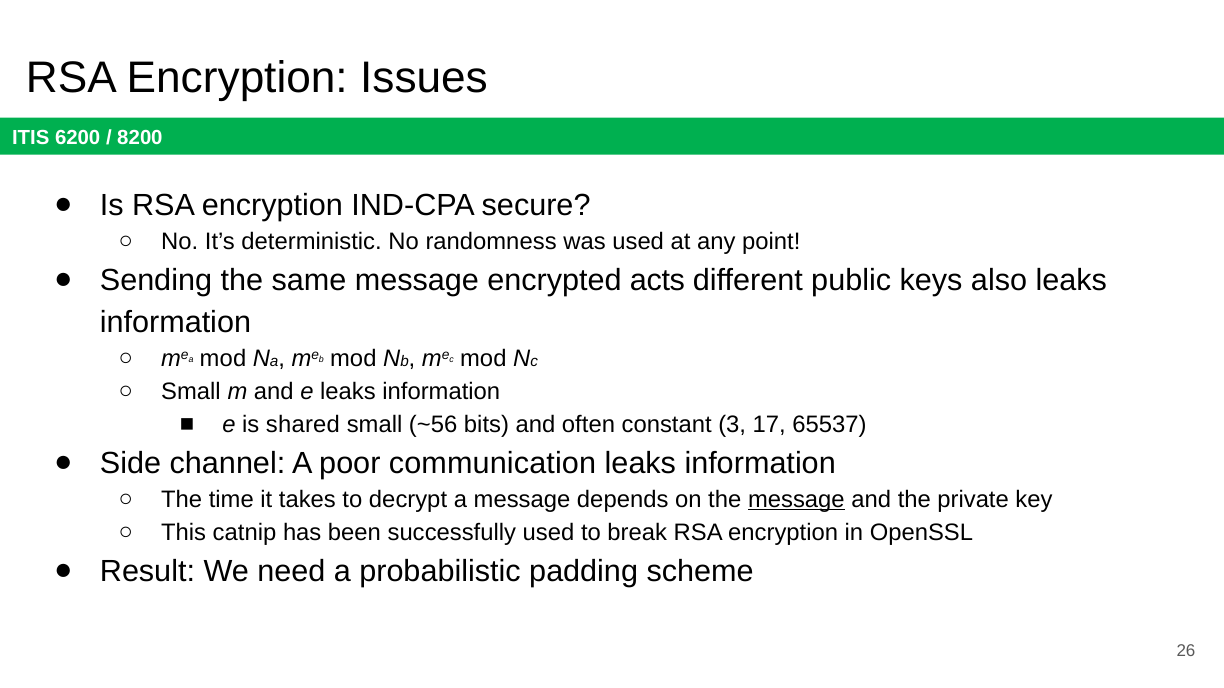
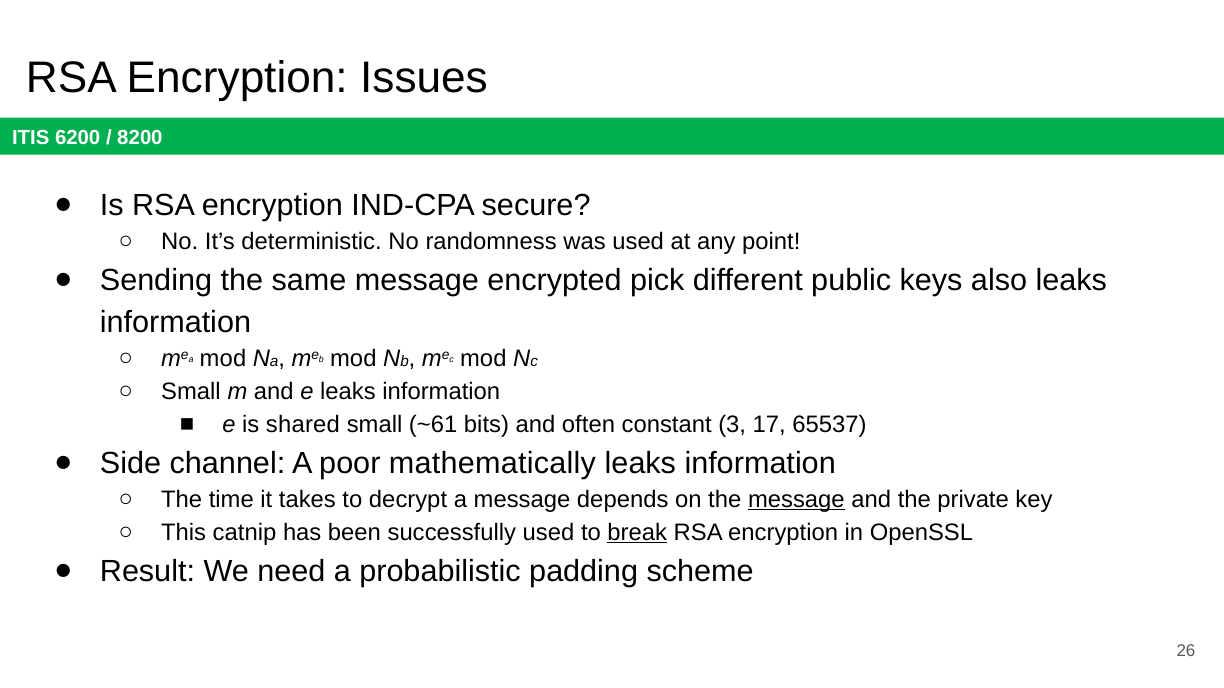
acts: acts -> pick (657, 280)
~56: ~56 -> ~61 (433, 425)
communication: communication -> mathematically (492, 463)
break underline: none -> present (637, 533)
